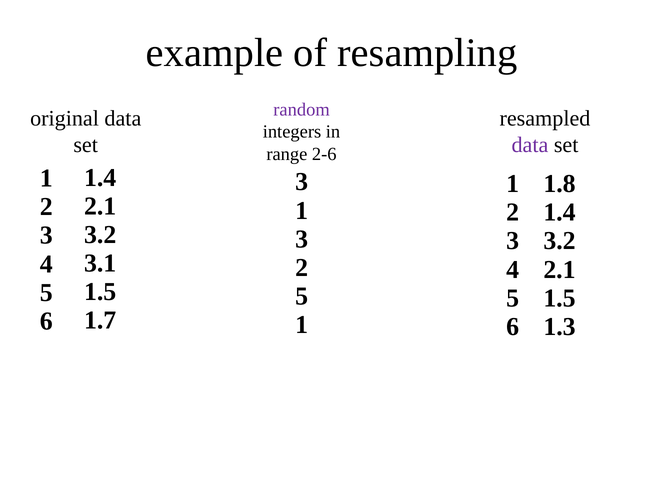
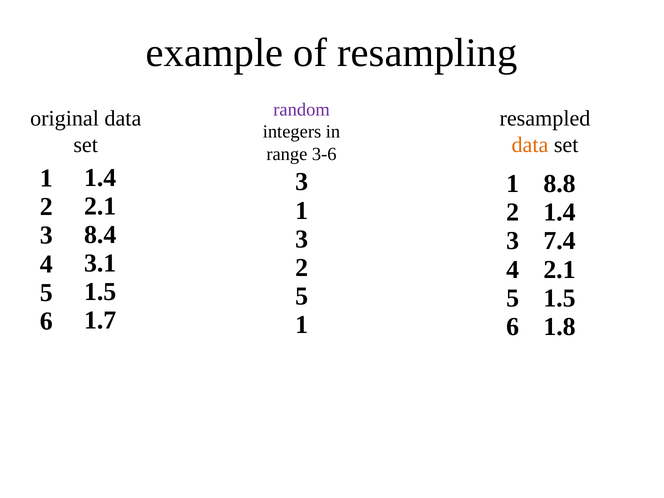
data colour: purple -> orange (530, 145)
2-6: 2-6 -> 3-6 (324, 154)
1.8: 1.8 -> 8.8 (559, 184)
3.2: 3.2 -> 8.4 (100, 235)
3.2: 3.2 -> 7.4 (559, 241)
1.3: 1.3 -> 1.8 (559, 327)
